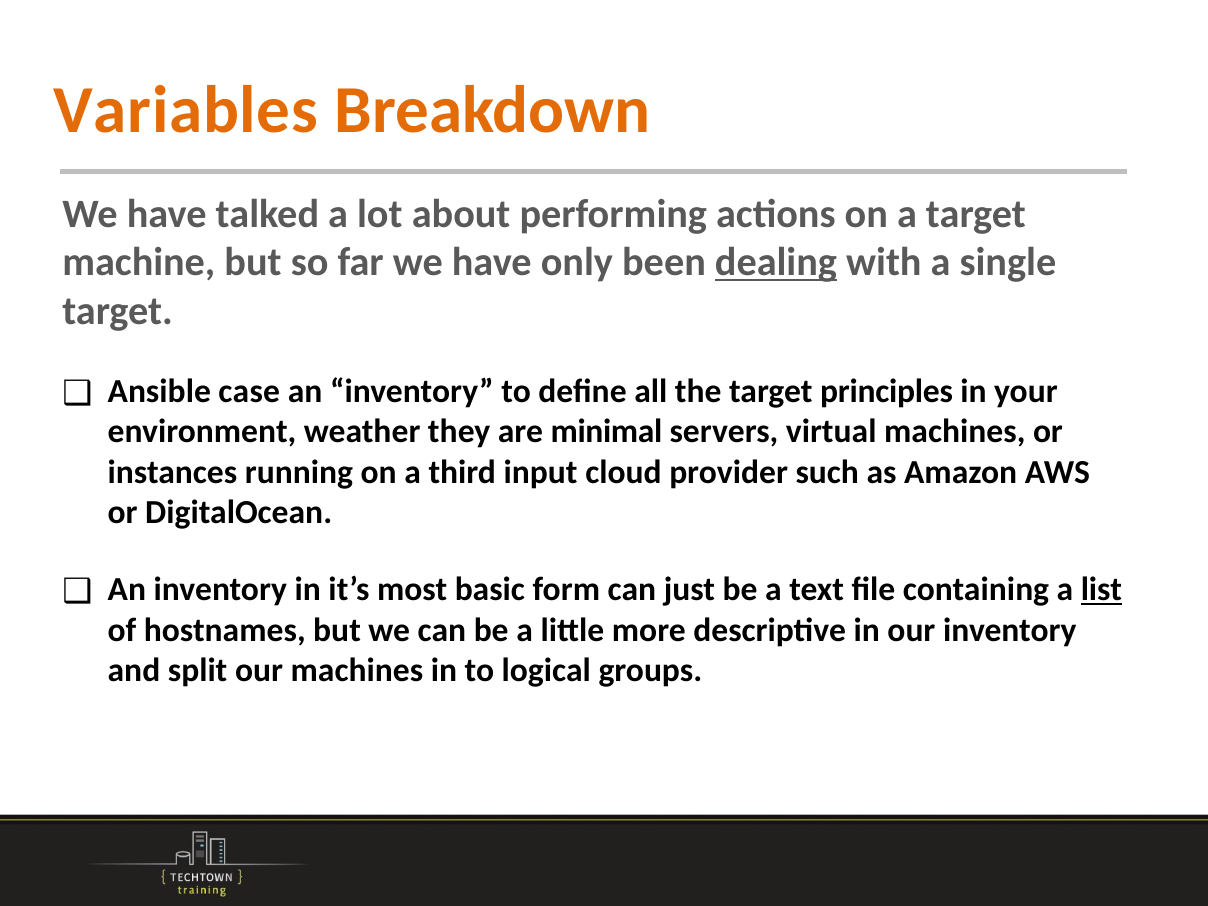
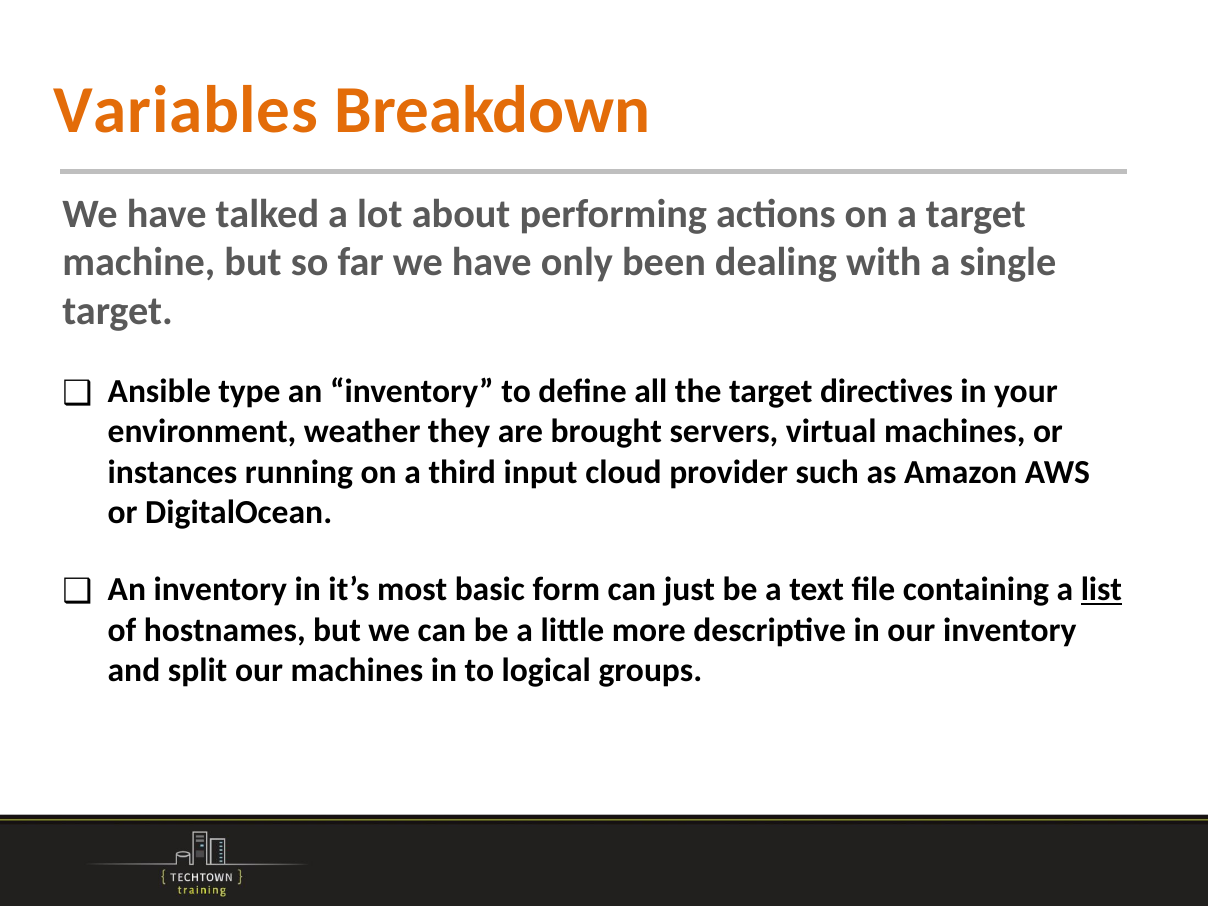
dealing underline: present -> none (776, 263)
case: case -> type (249, 392)
principles: principles -> directives (887, 392)
minimal: minimal -> brought (606, 432)
